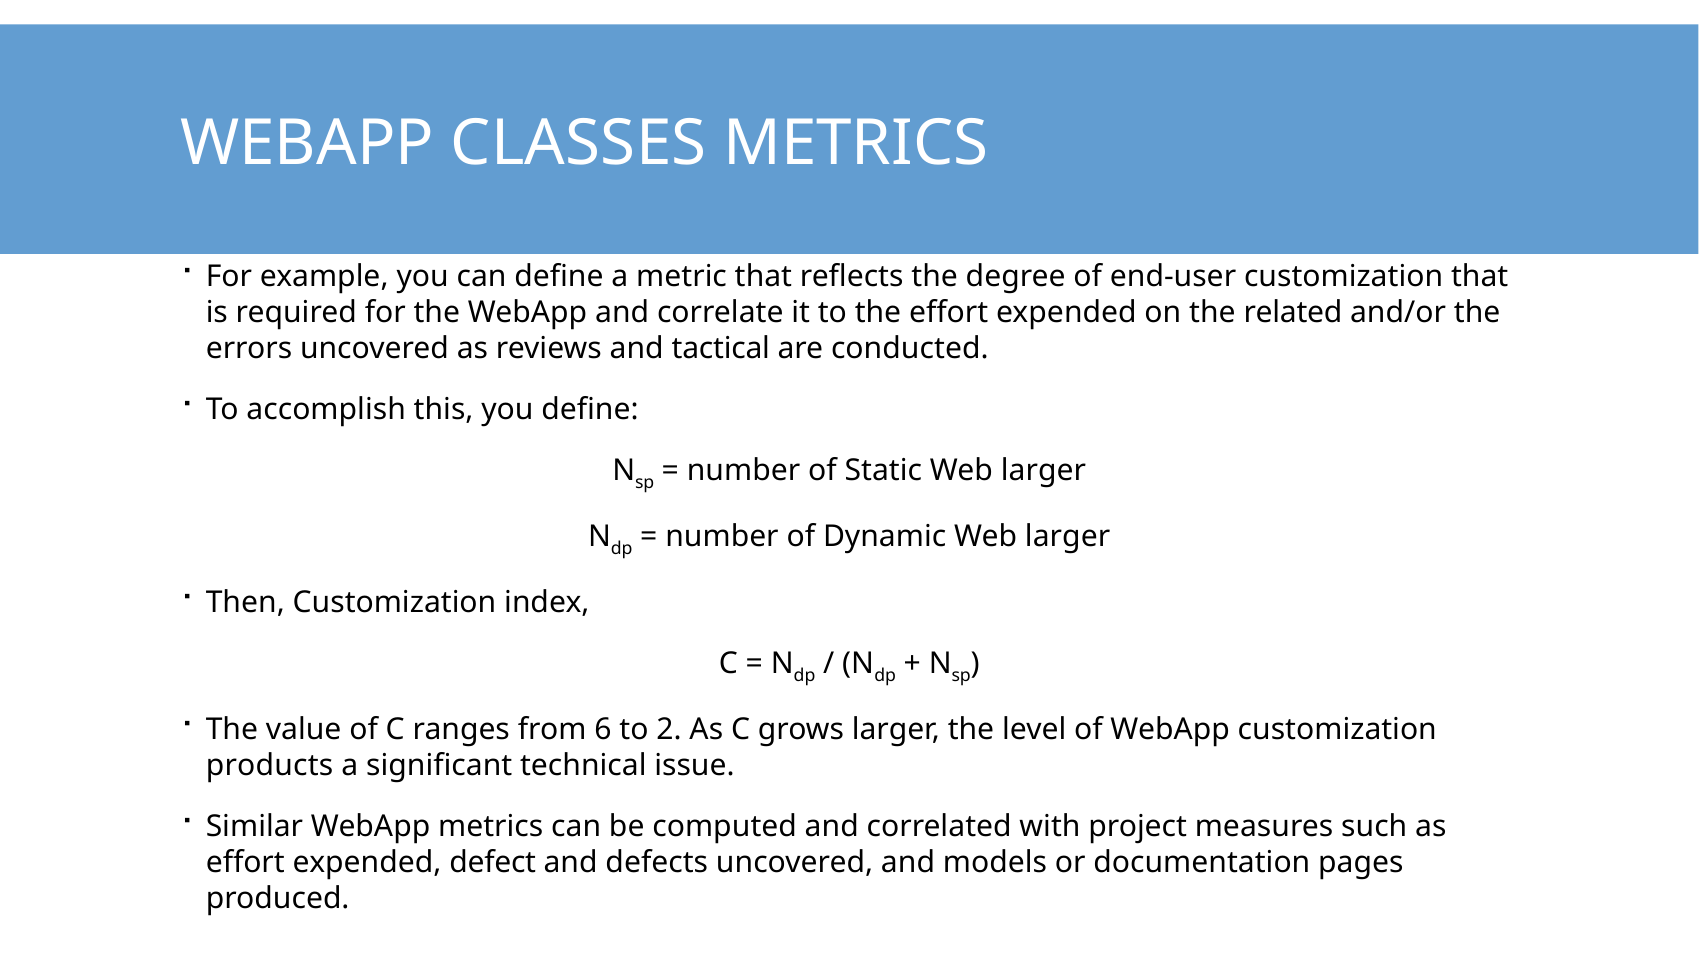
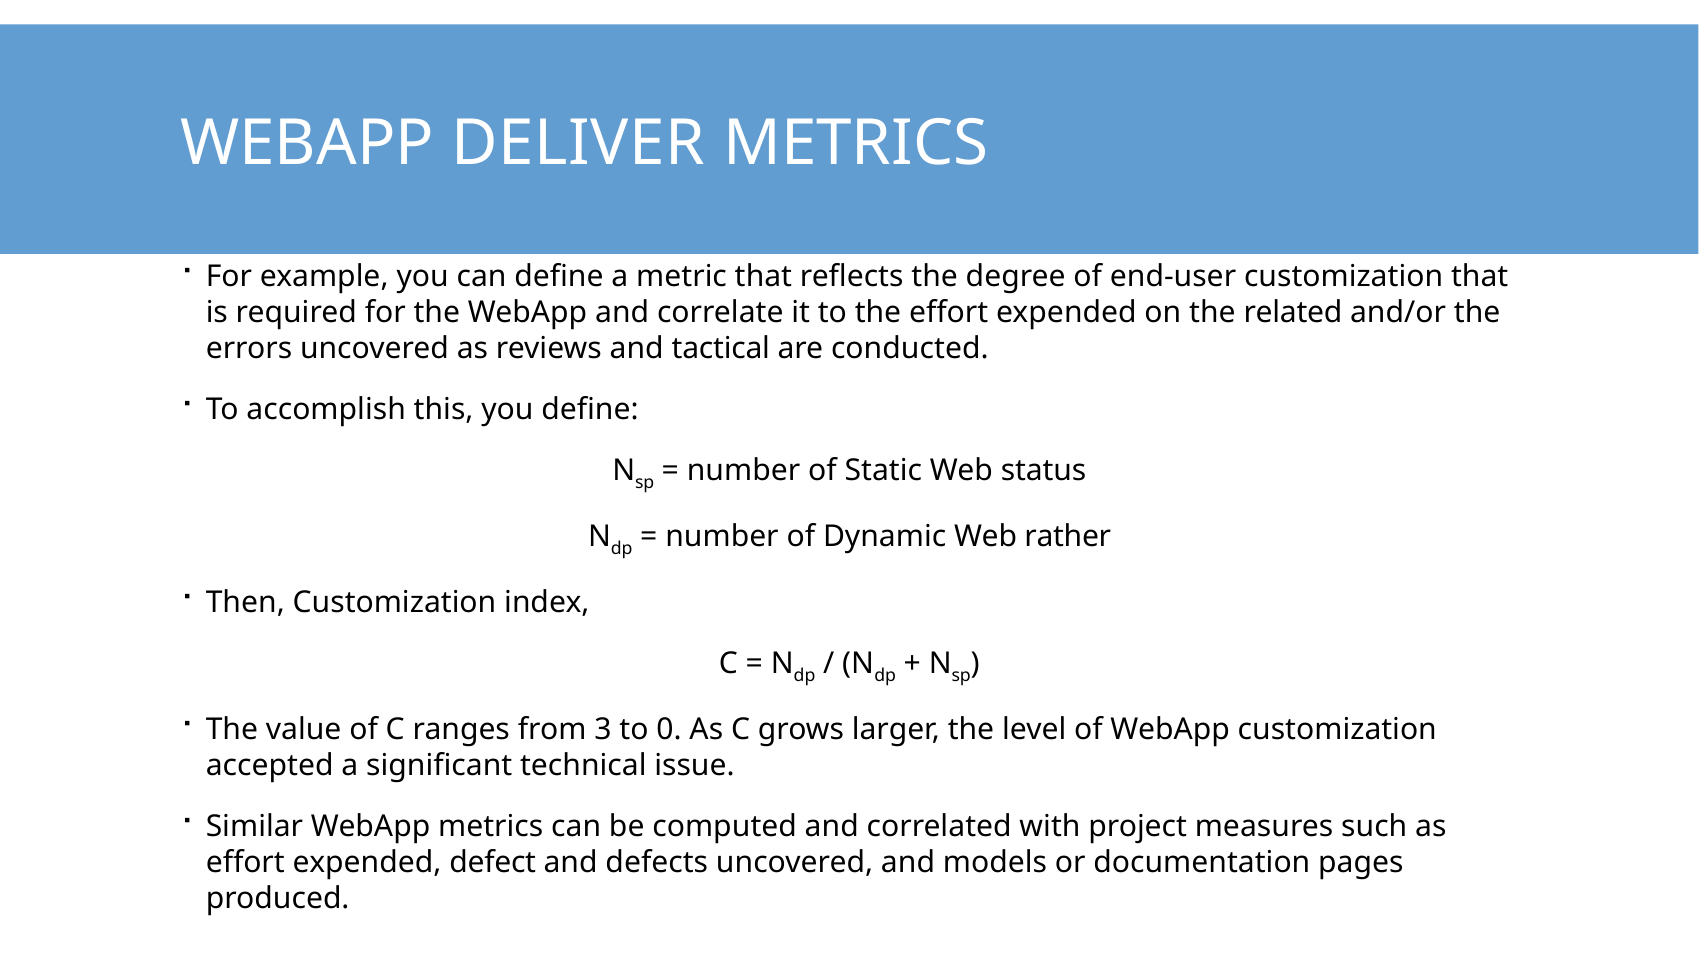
CLASSES: CLASSES -> DELIVER (578, 143)
Static Web larger: larger -> status (1043, 470)
Dynamic Web larger: larger -> rather (1068, 536)
6: 6 -> 3 (603, 729)
2: 2 -> 0 (669, 729)
products: products -> accepted (270, 765)
